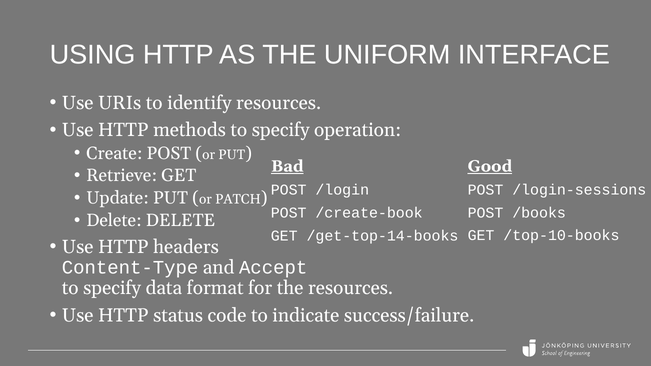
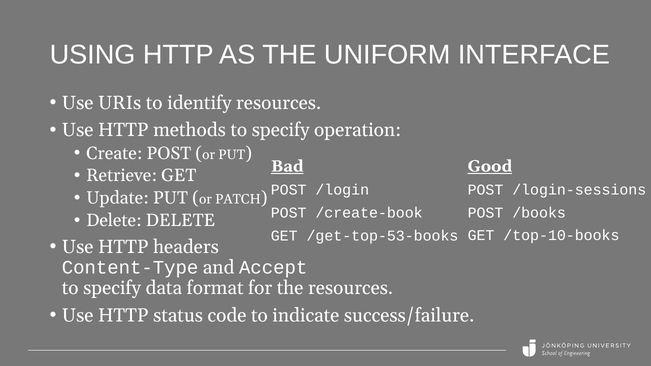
/get-top-14-books: /get-top-14-books -> /get-top-53-books (382, 236)
